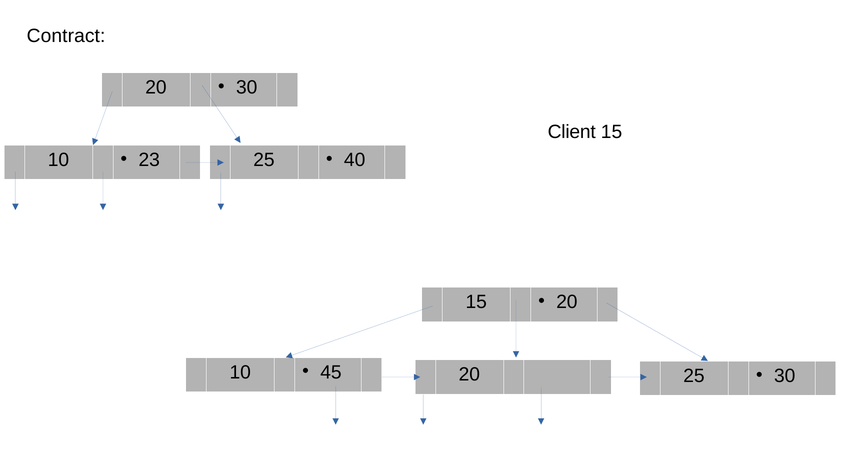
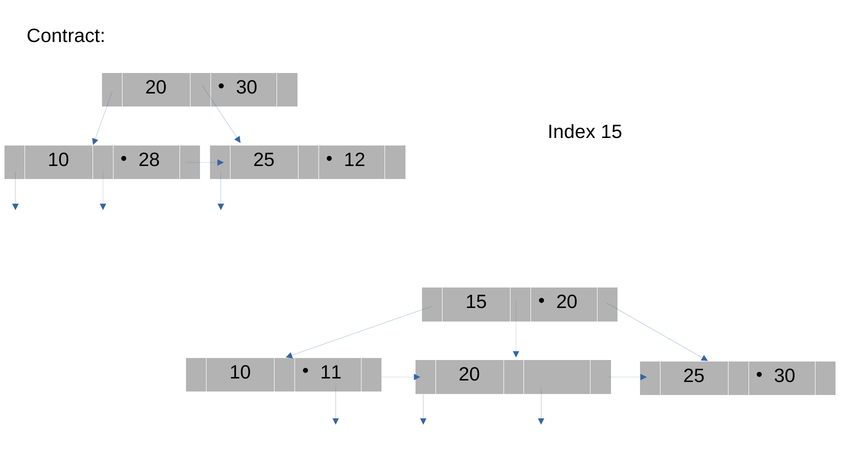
Client: Client -> Index (572, 132)
23: 23 -> 28 (149, 160)
40: 40 -> 12 (355, 160)
45: 45 -> 11 (331, 372)
